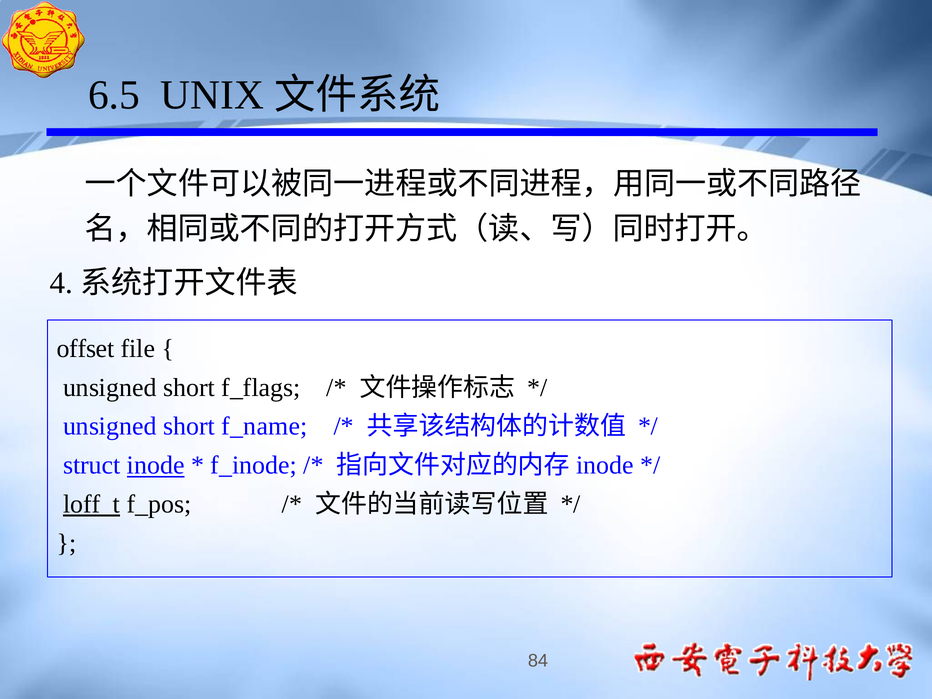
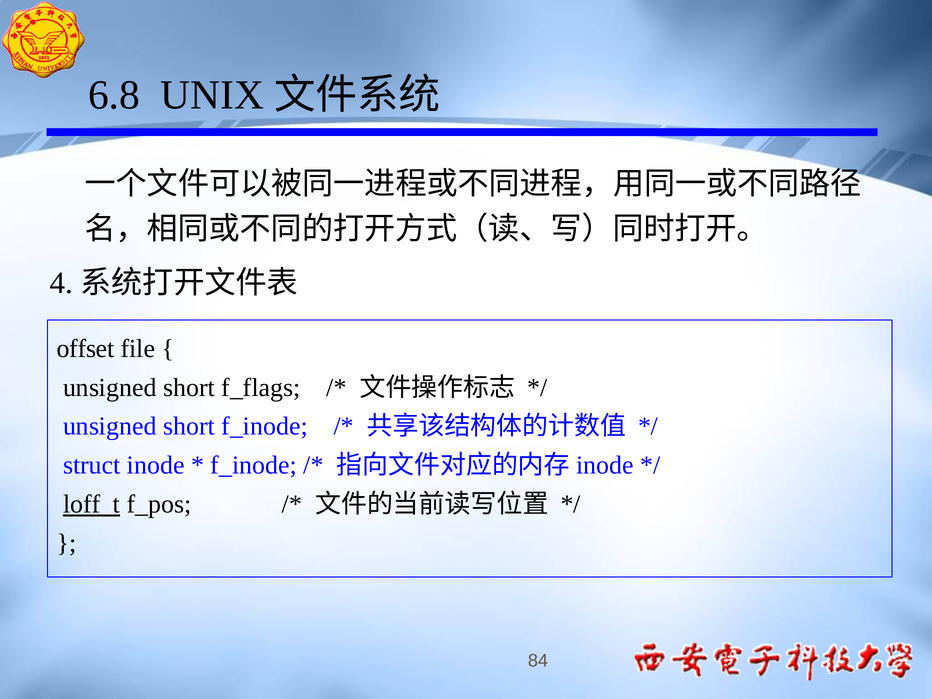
6.5: 6.5 -> 6.8 (114, 95)
short f_name: f_name -> f_inode (265, 426)
inode underline: present -> none (156, 465)
